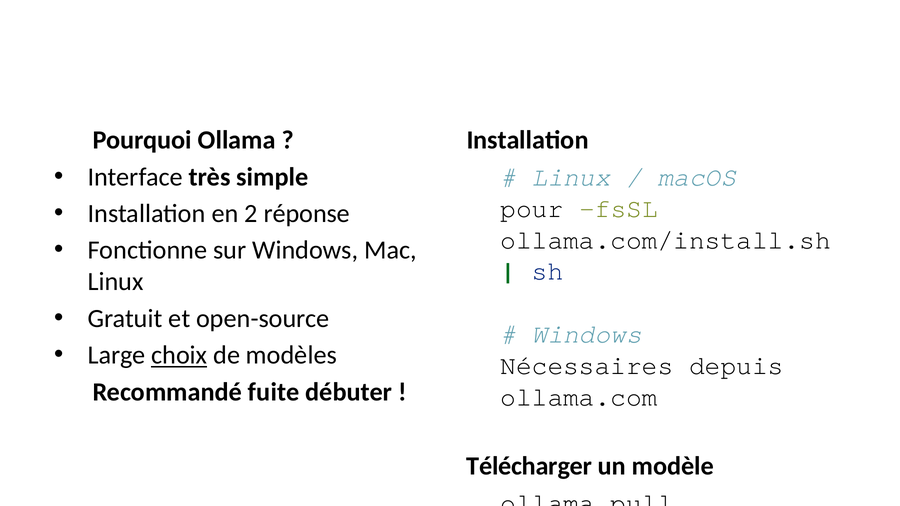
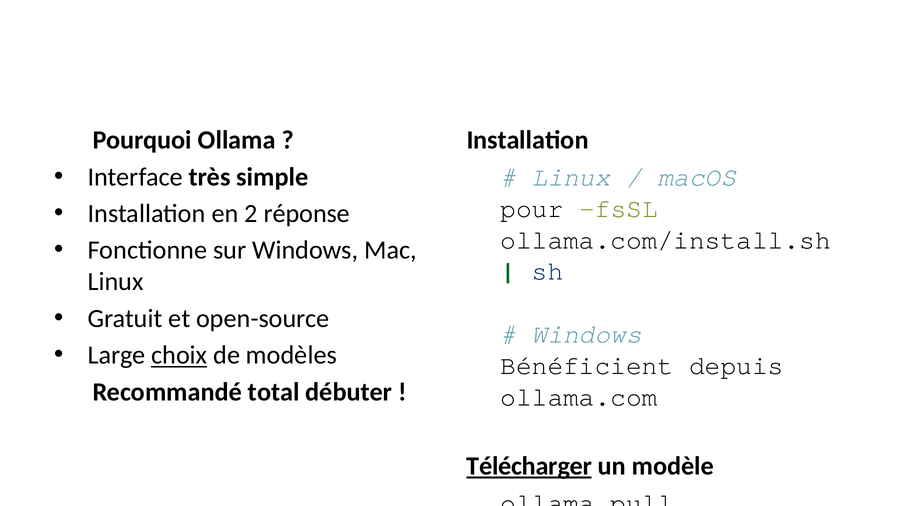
Nécessaires: Nécessaires -> Bénéficient (587, 366)
fuite: fuite -> total (274, 392)
Télécharger underline: none -> present (529, 466)
